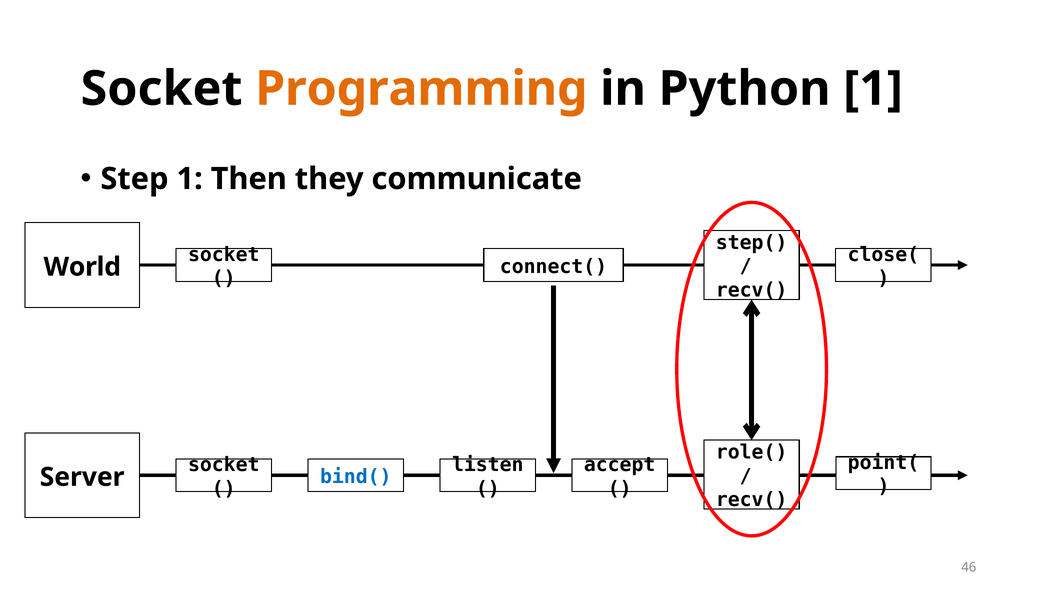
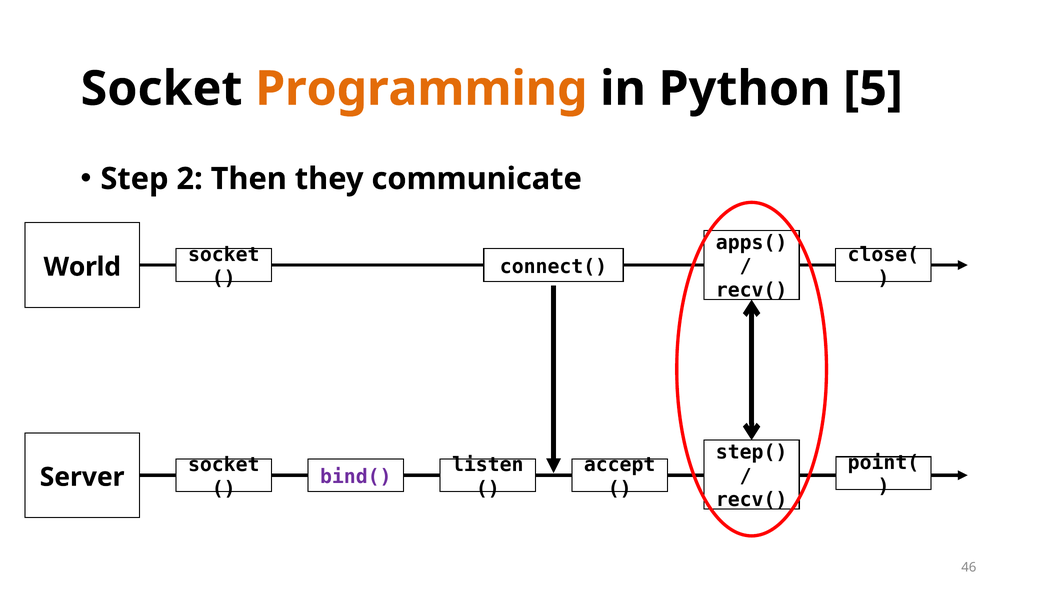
Python 1: 1 -> 5 (873, 89)
Step 1: 1 -> 2 (190, 179)
step(: step( -> apps( (752, 242)
role(: role( -> step( (752, 452)
bind( colour: blue -> purple (356, 476)
